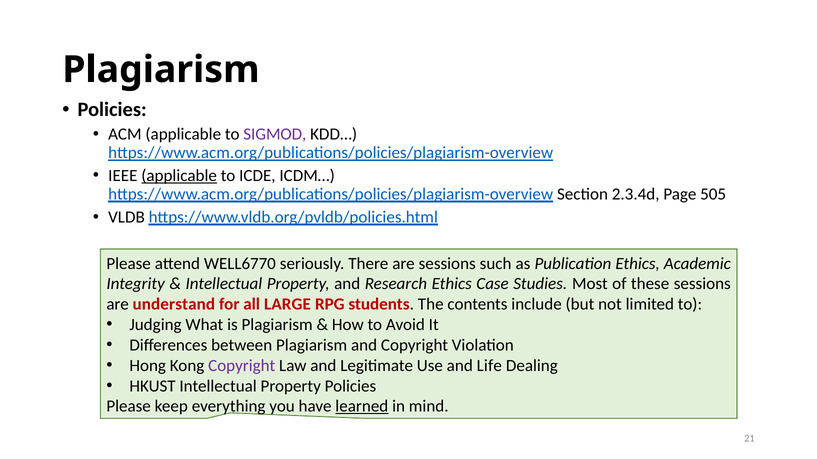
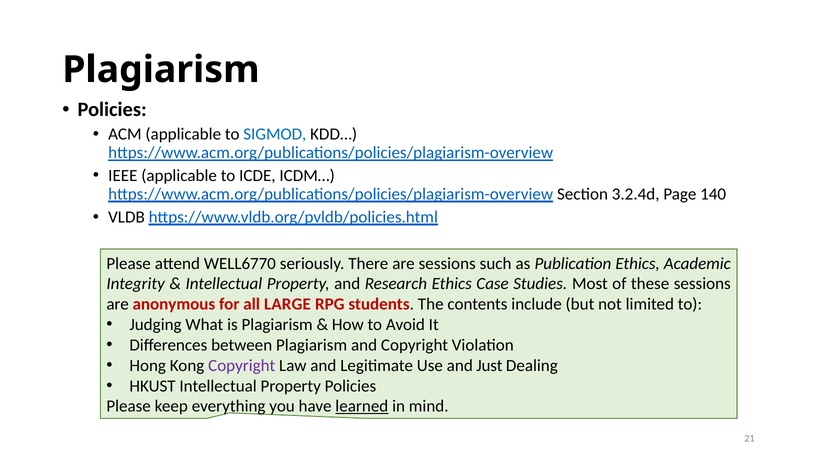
SIGMOD colour: purple -> blue (275, 134)
applicable underline: present -> none (179, 176)
2.3.4d: 2.3.4d -> 3.2.4d (636, 194)
505: 505 -> 140 (713, 194)
understand: understand -> anonymous (174, 305)
Life: Life -> Just (489, 366)
